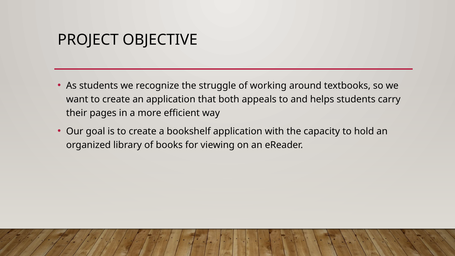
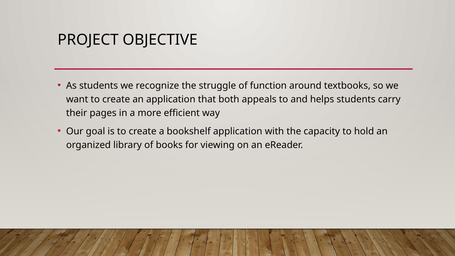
working: working -> function (268, 86)
